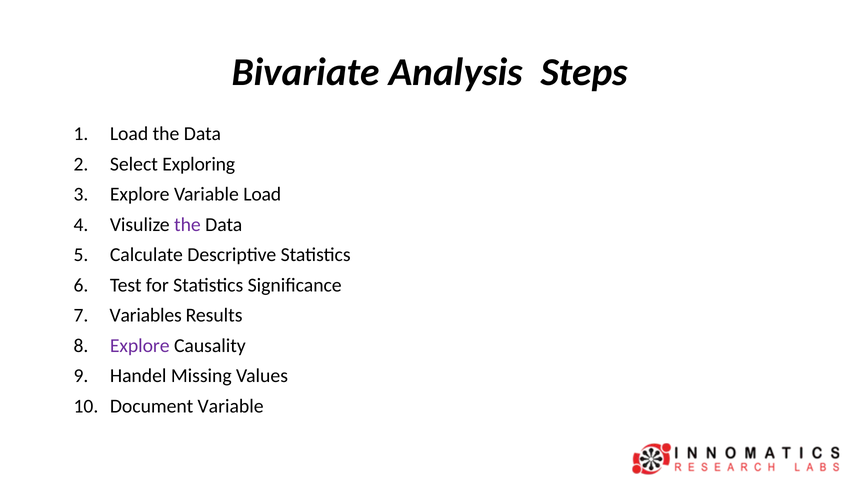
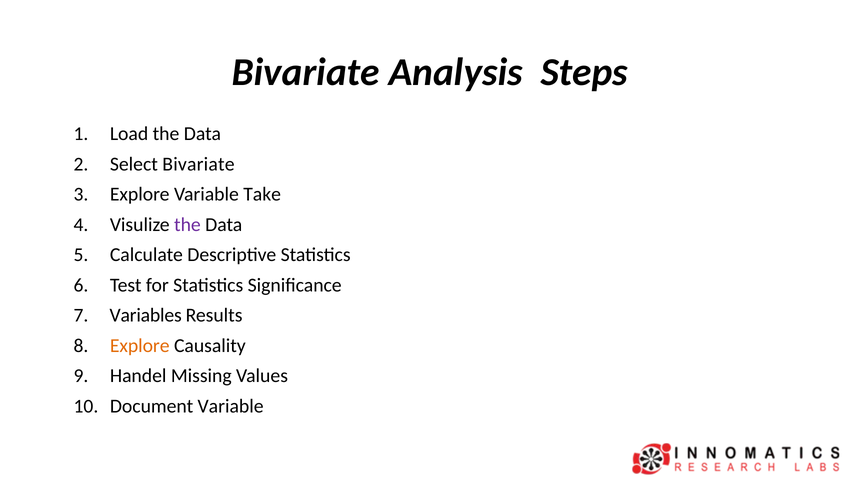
Select Exploring: Exploring -> Bivariate (199, 164)
Variable Load: Load -> Take (262, 194)
Explore colour: purple -> orange (140, 345)
